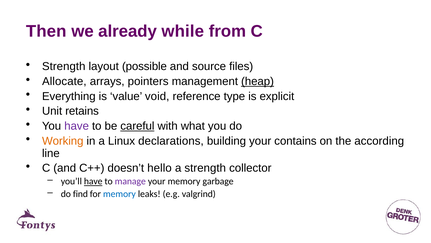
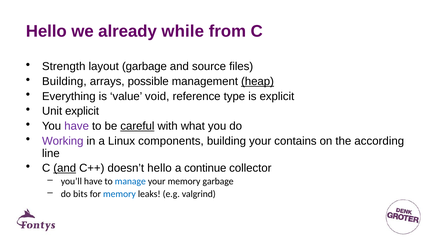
Then: Then -> Hello (46, 31)
layout possible: possible -> garbage (144, 66)
Allocate: Allocate -> Building (64, 81)
pointers: pointers -> possible (148, 81)
Unit retains: retains -> explicit (82, 111)
Working colour: orange -> purple (63, 141)
declarations: declarations -> components (171, 141)
and underline: none -> present (65, 168)
a strength: strength -> continue (205, 168)
have underline: present -> none (93, 181)
manage colour: purple -> blue (130, 181)
find: find -> bits (80, 194)
